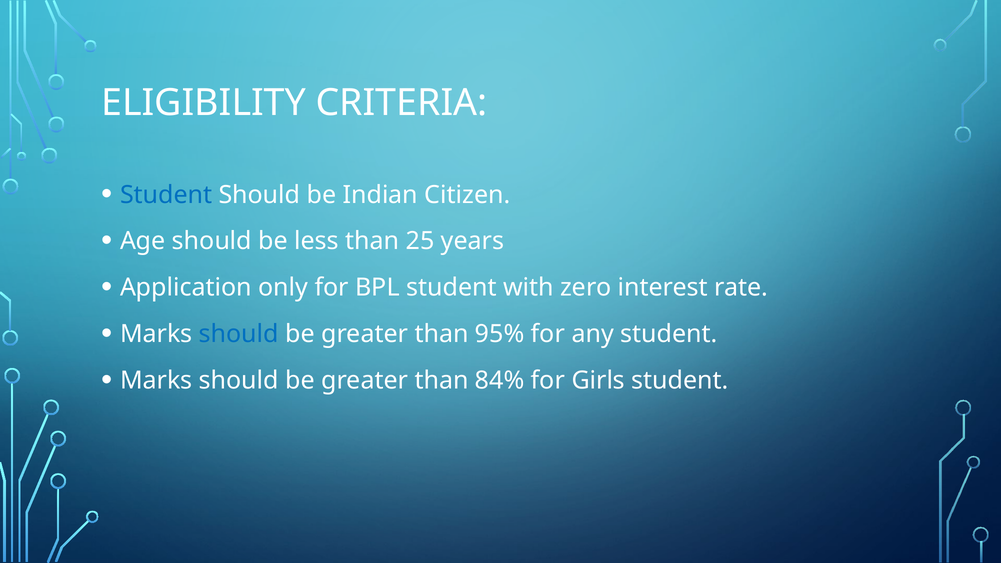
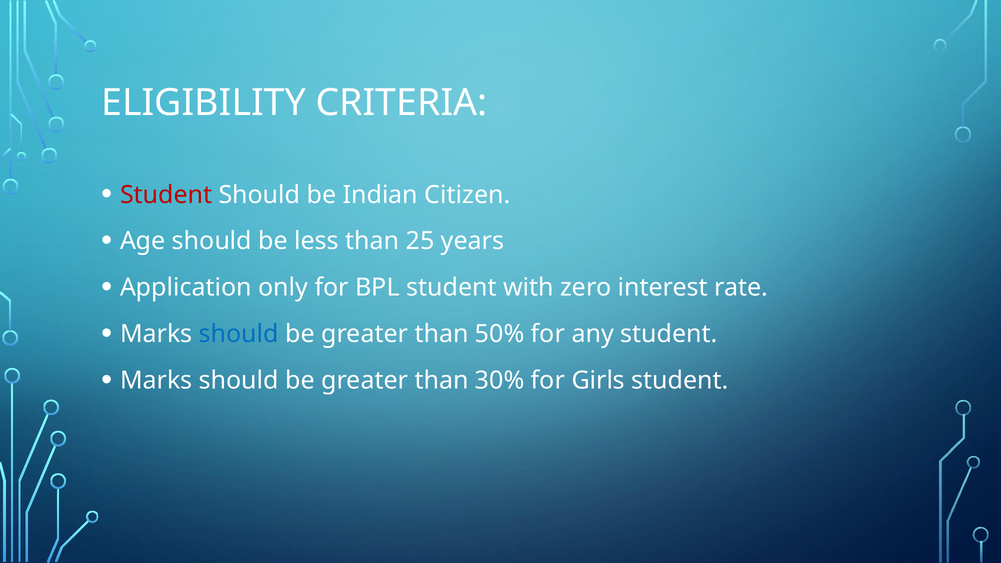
Student colour: blue -> red (166, 195)
95%: 95% -> 50% (500, 334)
84%: 84% -> 30% (500, 381)
